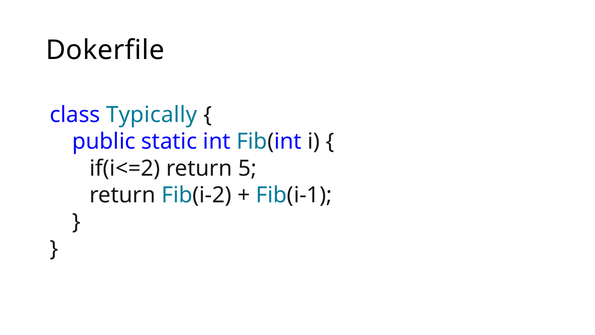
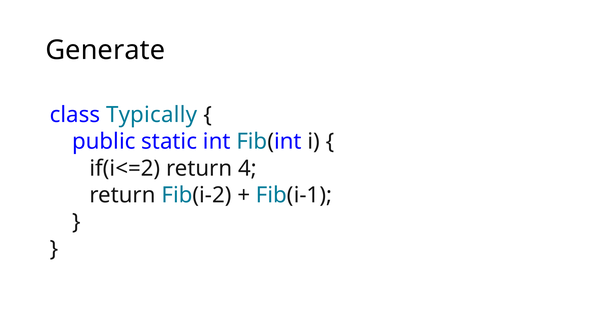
Dokerfile: Dokerfile -> Generate (105, 50)
5: 5 -> 4 (247, 168)
